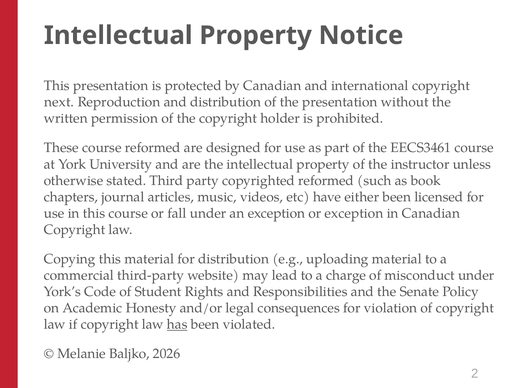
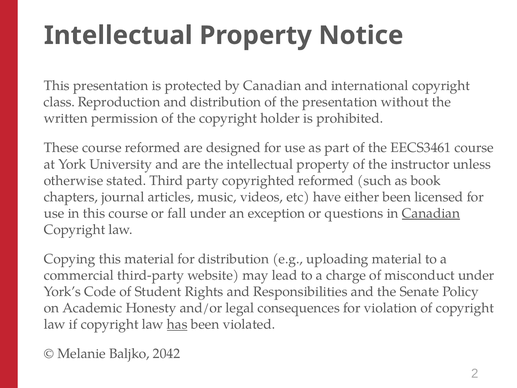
next: next -> class (59, 102)
or exception: exception -> questions (354, 213)
Canadian underline: none -> present (431, 213)
2026: 2026 -> 2042 (167, 354)
